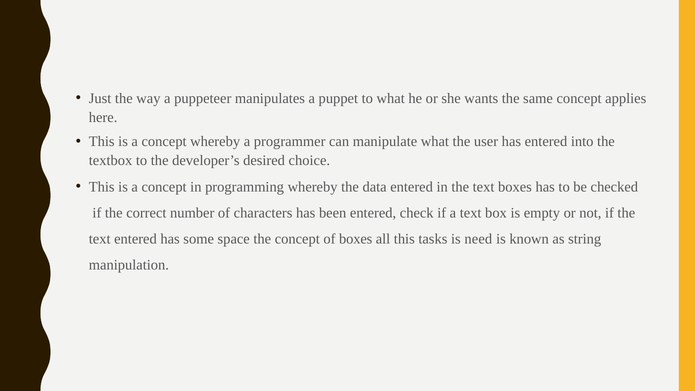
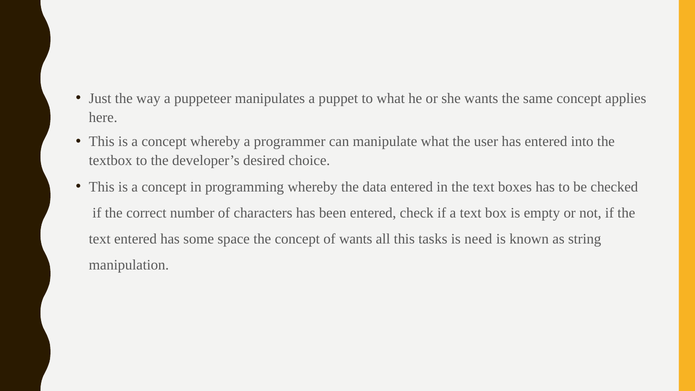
of boxes: boxes -> wants (356, 239)
